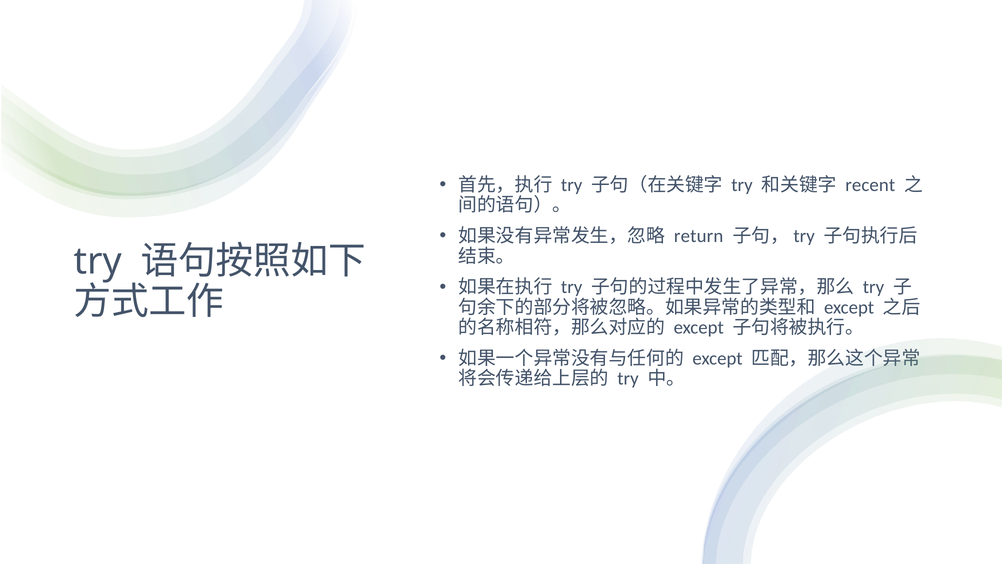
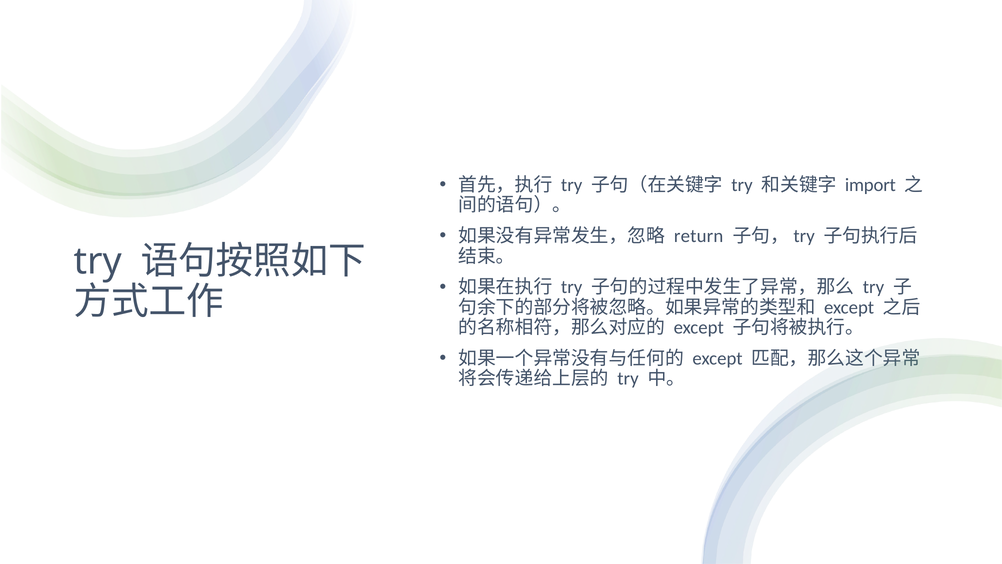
recent: recent -> import (870, 185)
